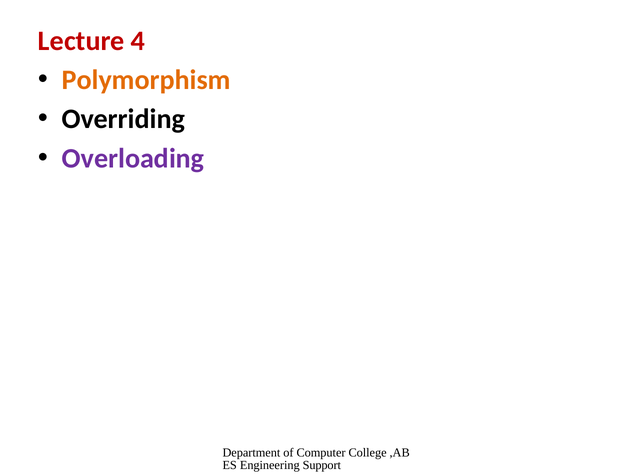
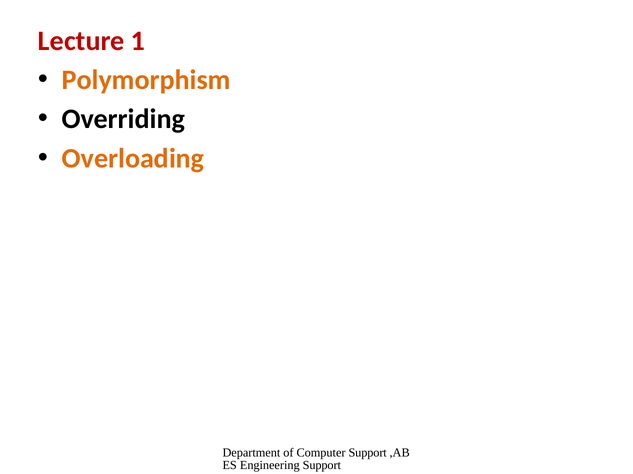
4: 4 -> 1 (138, 41)
Overloading colour: purple -> orange (133, 159)
Computer College: College -> Support (368, 453)
